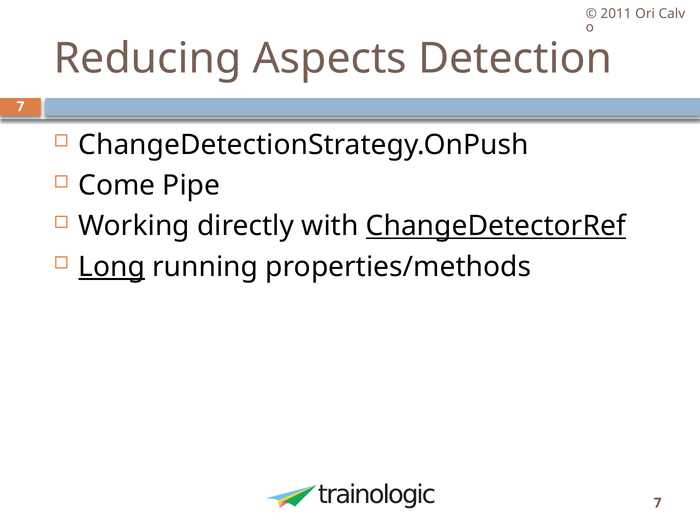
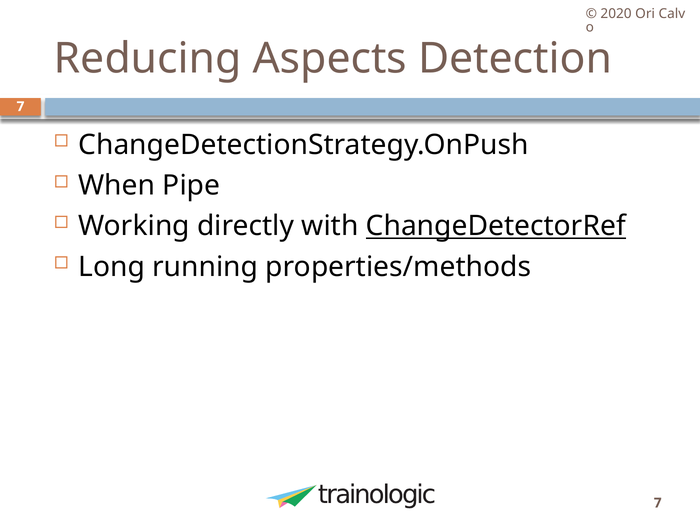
2011: 2011 -> 2020 (616, 14)
Come: Come -> When (117, 185)
Long underline: present -> none (112, 267)
